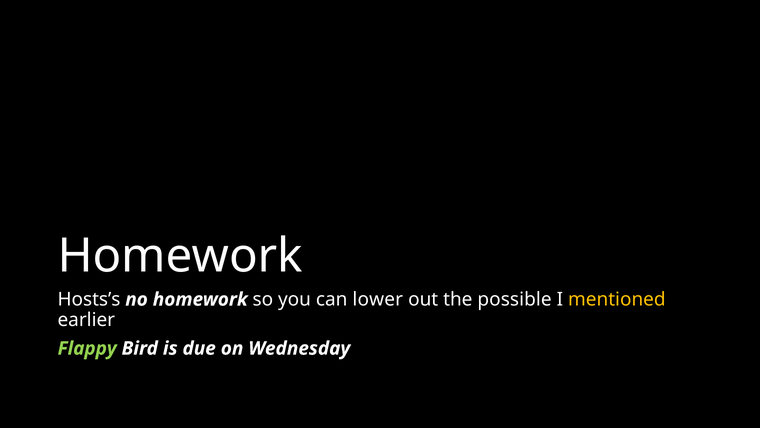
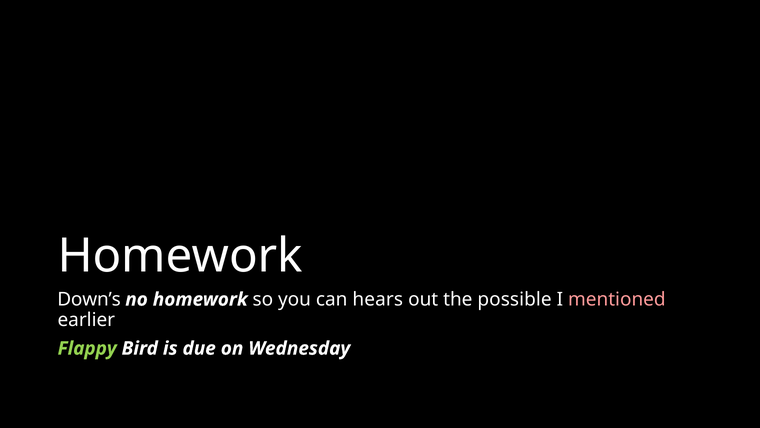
Hosts’s: Hosts’s -> Down’s (89, 299)
lower: lower -> hears (378, 299)
mentioned colour: yellow -> pink (617, 299)
